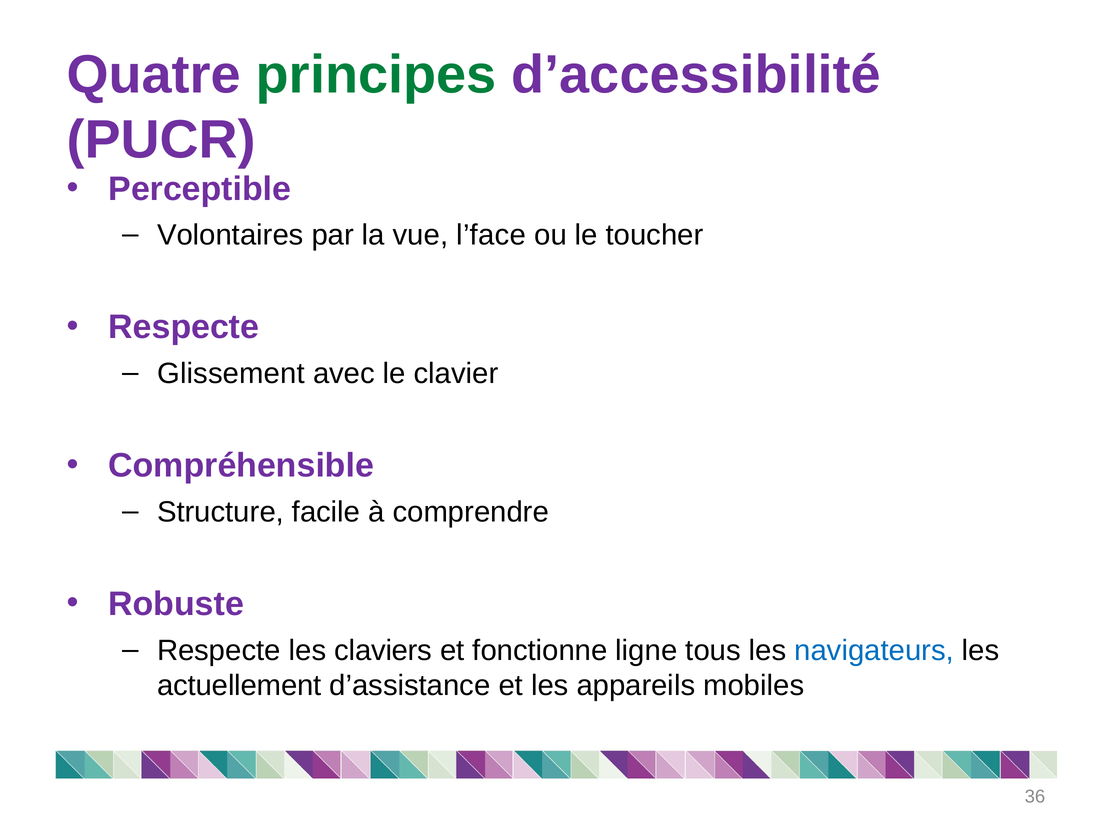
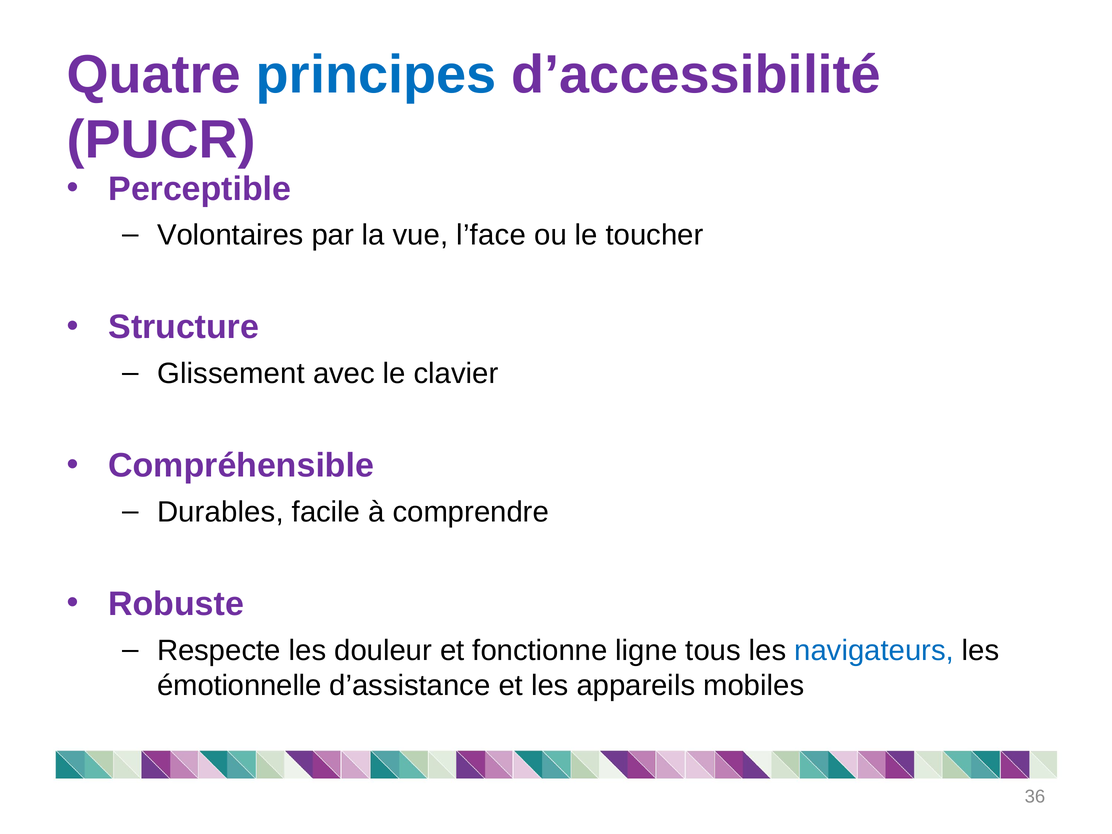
principes colour: green -> blue (376, 75)
Respecte: Respecte -> Structure (184, 327)
Structure: Structure -> Durables (220, 512)
claviers: claviers -> douleur (383, 650)
actuellement: actuellement -> émotionnelle (239, 686)
